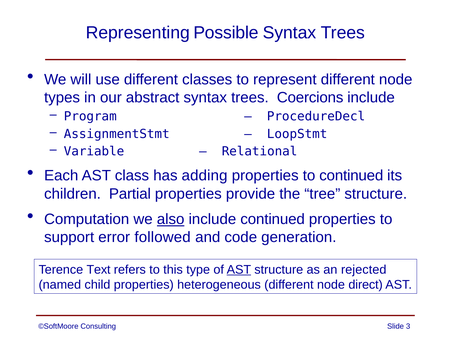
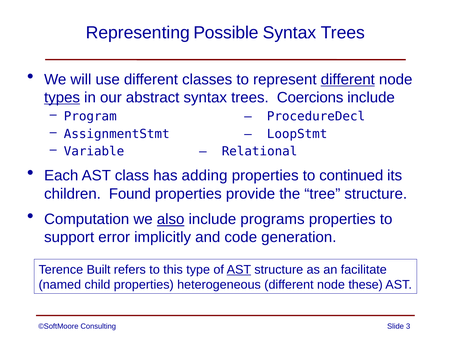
different underline: none -> present (348, 80)
types underline: none -> present (62, 98)
Partial: Partial -> Found (130, 194)
include continued: continued -> programs (273, 219)
followed: followed -> implicitly (163, 237)
Text: Text -> Built (99, 270)
rejected: rejected -> facilitate (364, 270)
direct: direct -> these (366, 285)
